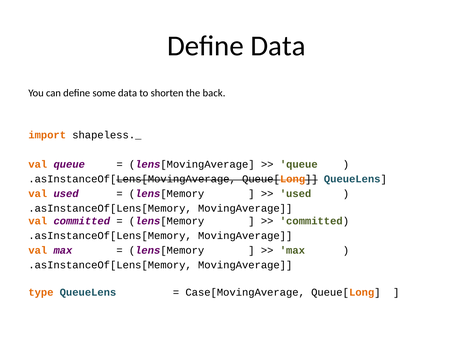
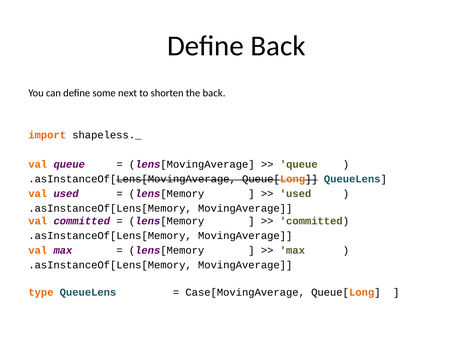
Define Data: Data -> Back (278, 46)
some data: data -> next (128, 93)
